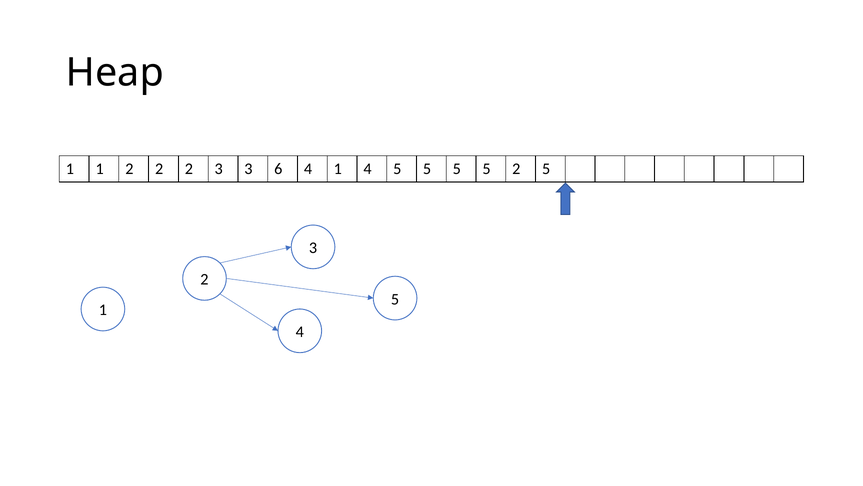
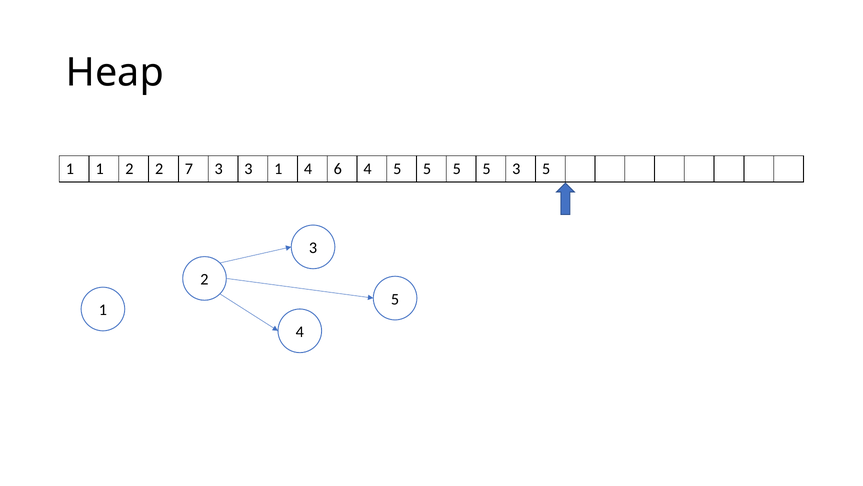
2 2 2: 2 -> 7 (189, 169)
3 6: 6 -> 1 (278, 169)
4 1: 1 -> 6 (338, 169)
5 2: 2 -> 3 (516, 169)
